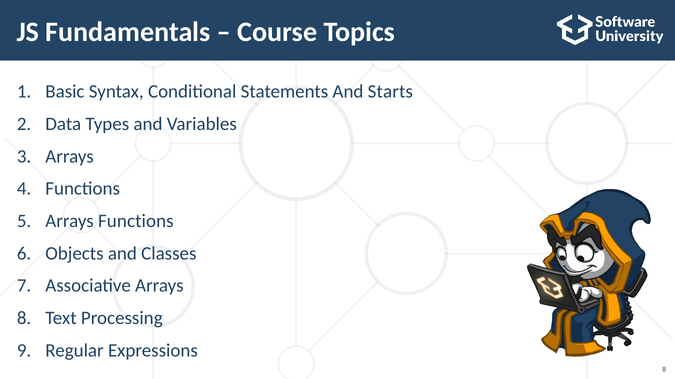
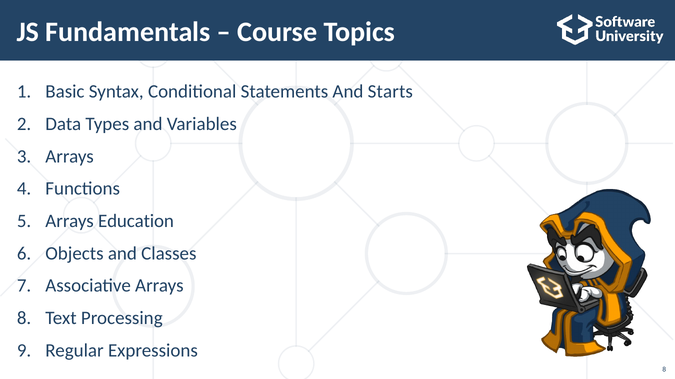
Arrays Functions: Functions -> Education (136, 221)
